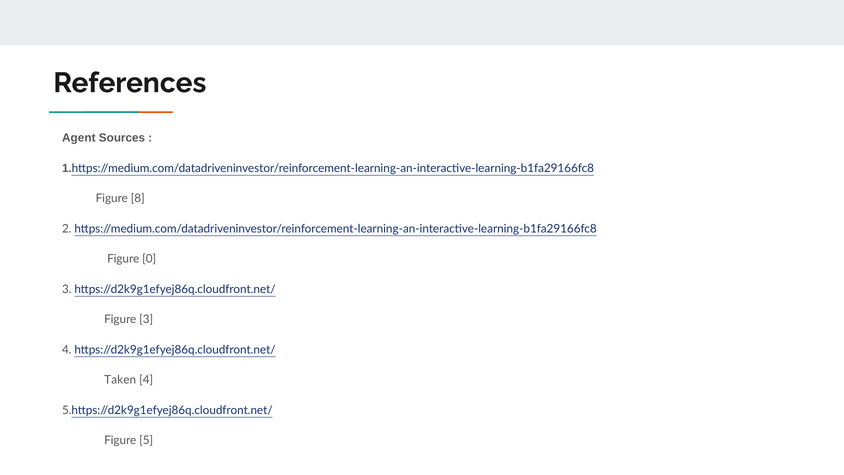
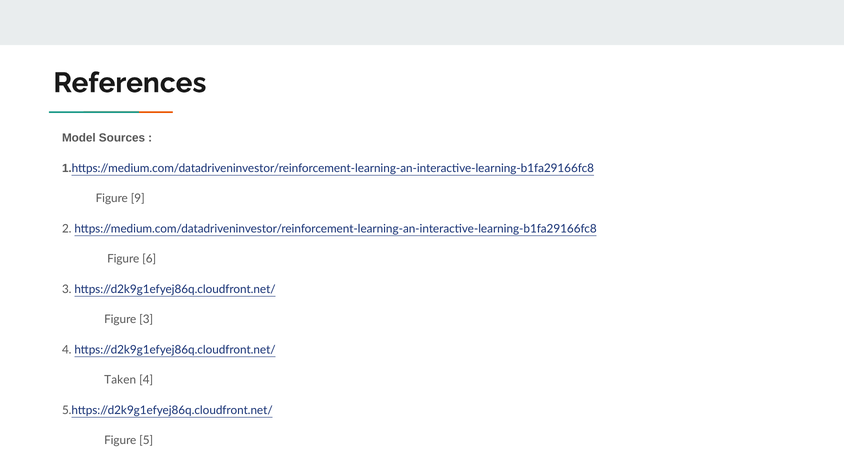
Agent: Agent -> Model (79, 138)
8: 8 -> 9 (138, 198)
0: 0 -> 6 (149, 259)
